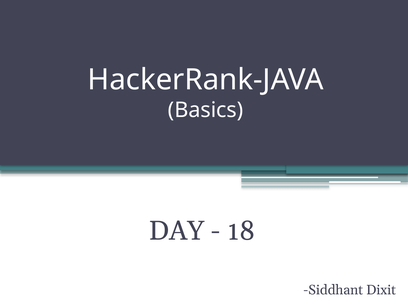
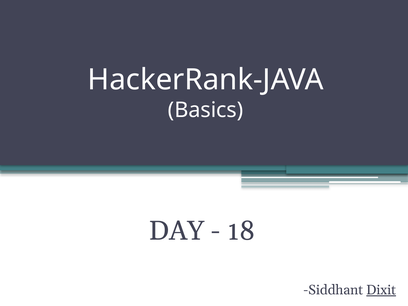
Dixit underline: none -> present (381, 290)
